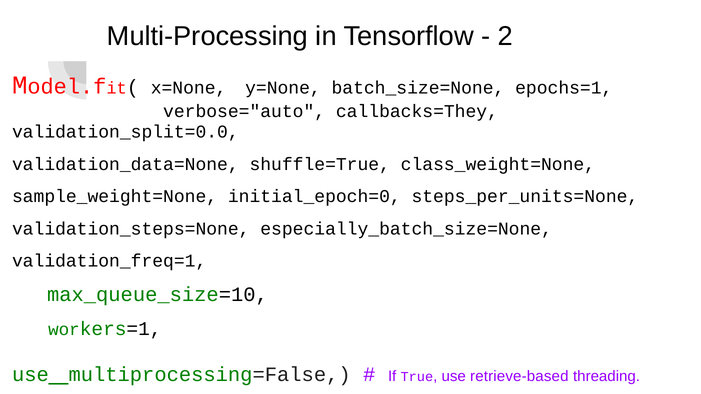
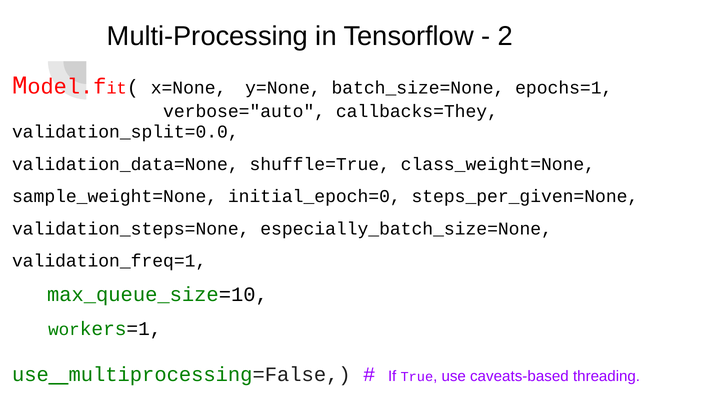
steps_per_units=None: steps_per_units=None -> steps_per_given=None (525, 197)
retrieve-based: retrieve-based -> caveats-based (519, 377)
